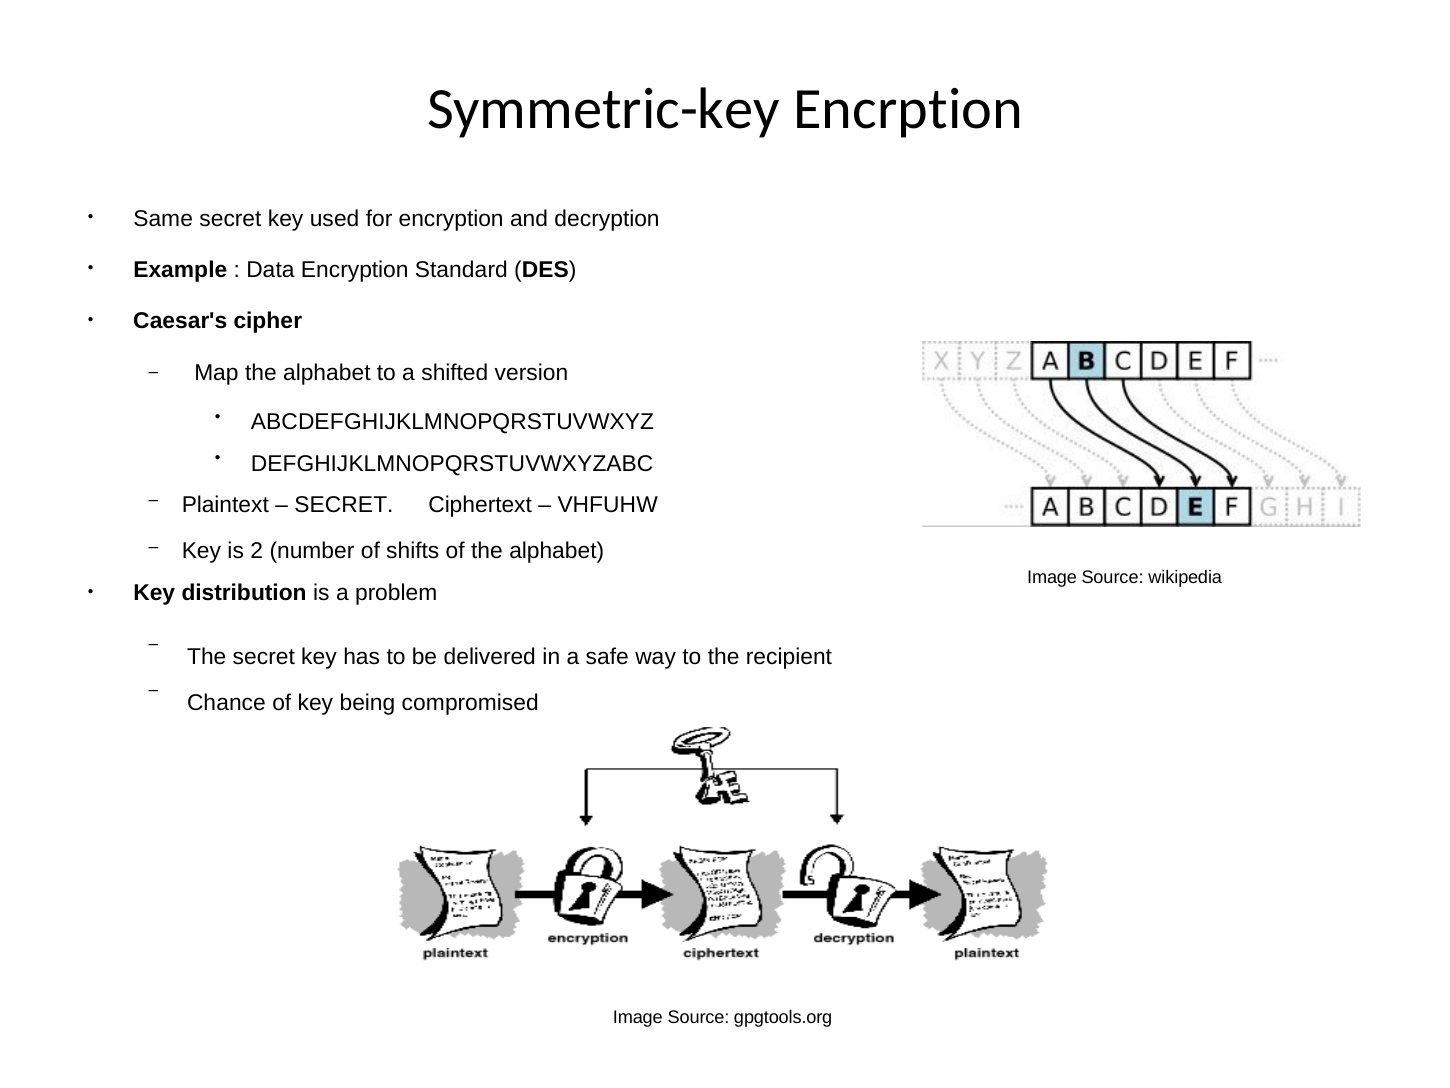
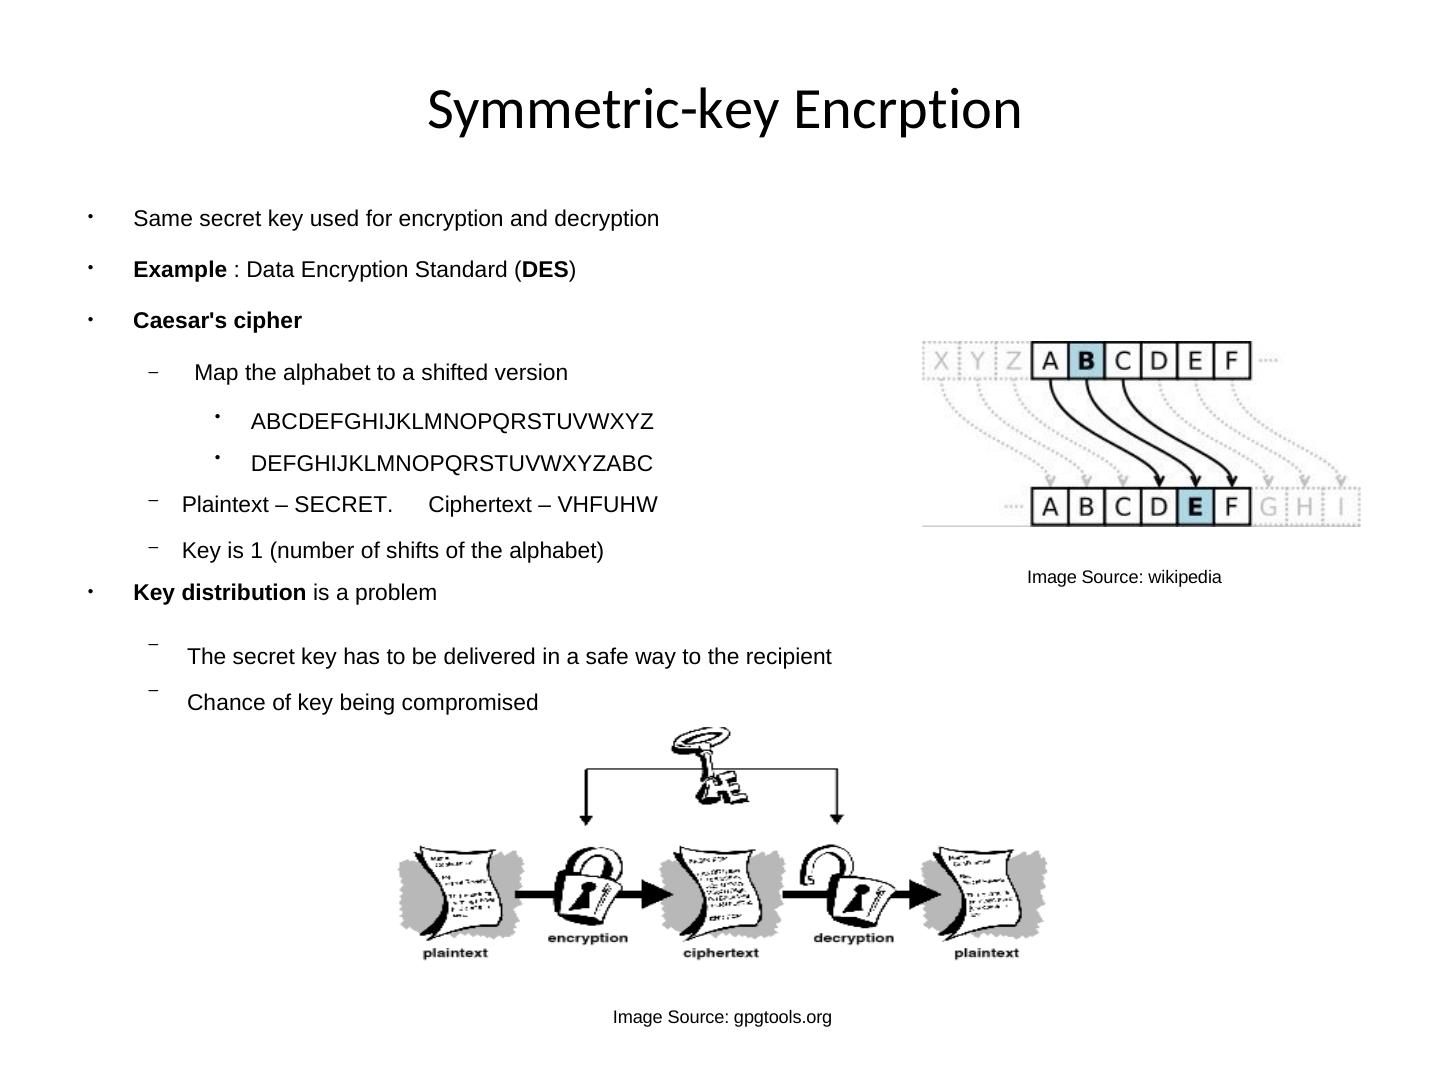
2: 2 -> 1 (257, 551)
